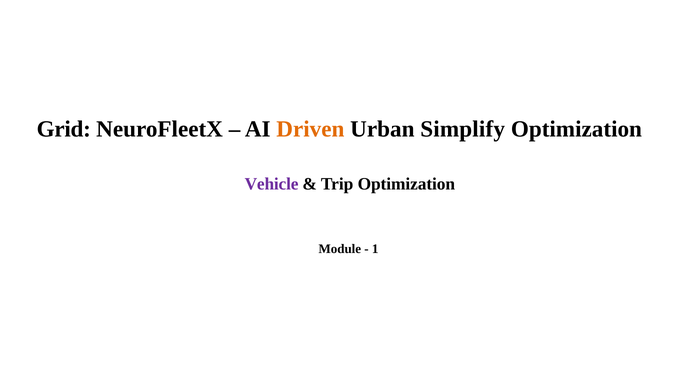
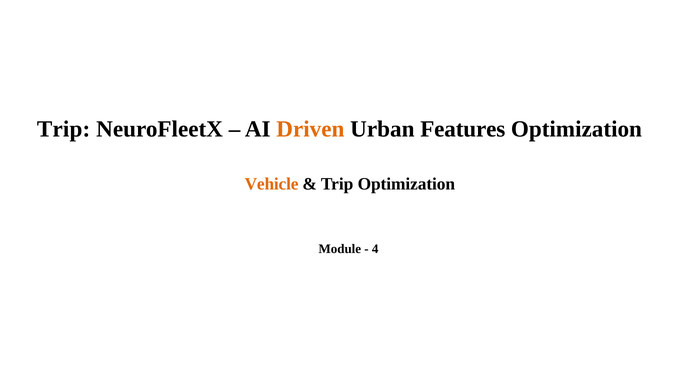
Grid: Grid -> Trip (64, 129)
Simplify: Simplify -> Features (463, 129)
Vehicle colour: purple -> orange (272, 184)
1: 1 -> 4 (375, 249)
